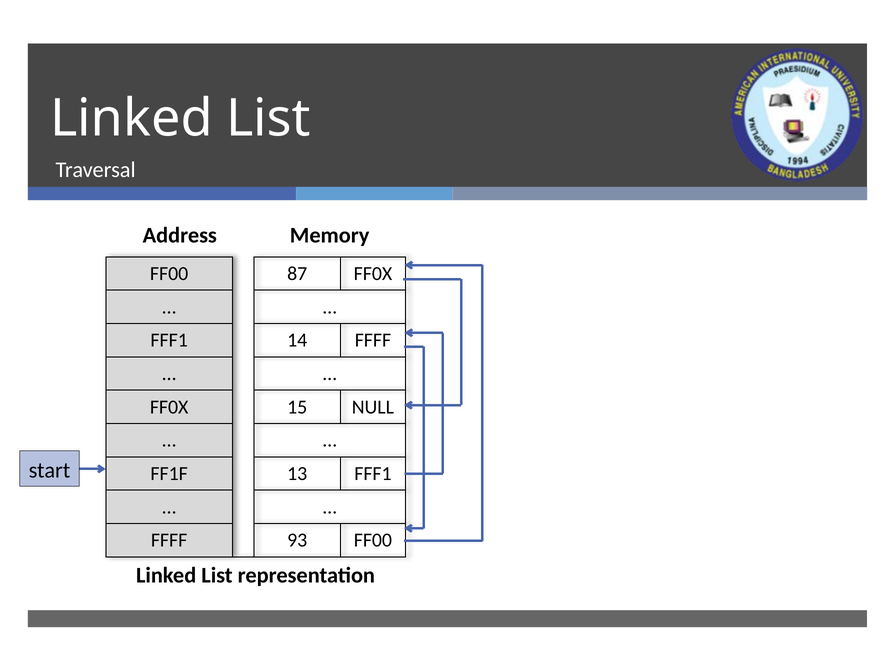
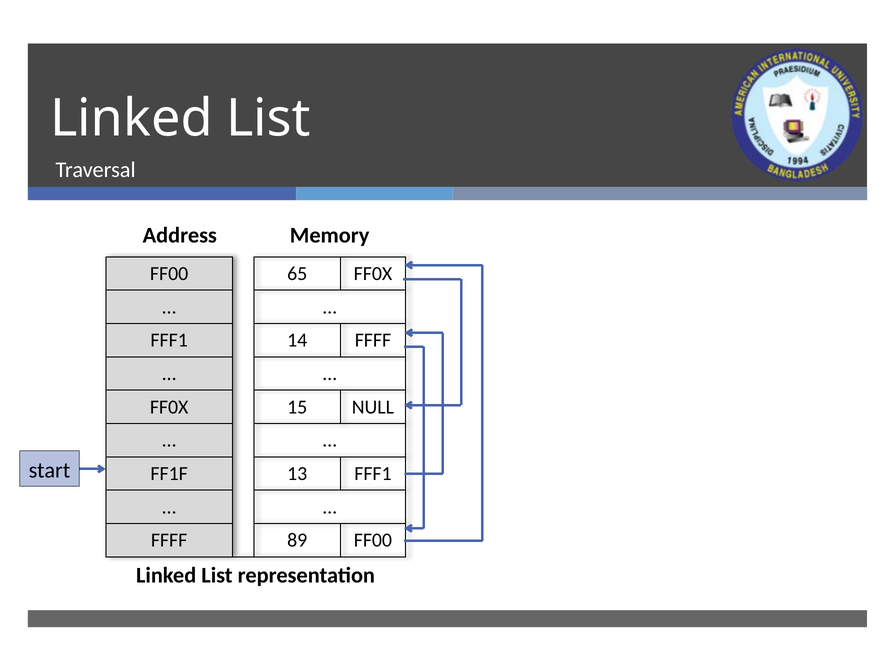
87: 87 -> 65 (297, 273)
93: 93 -> 89 (297, 540)
